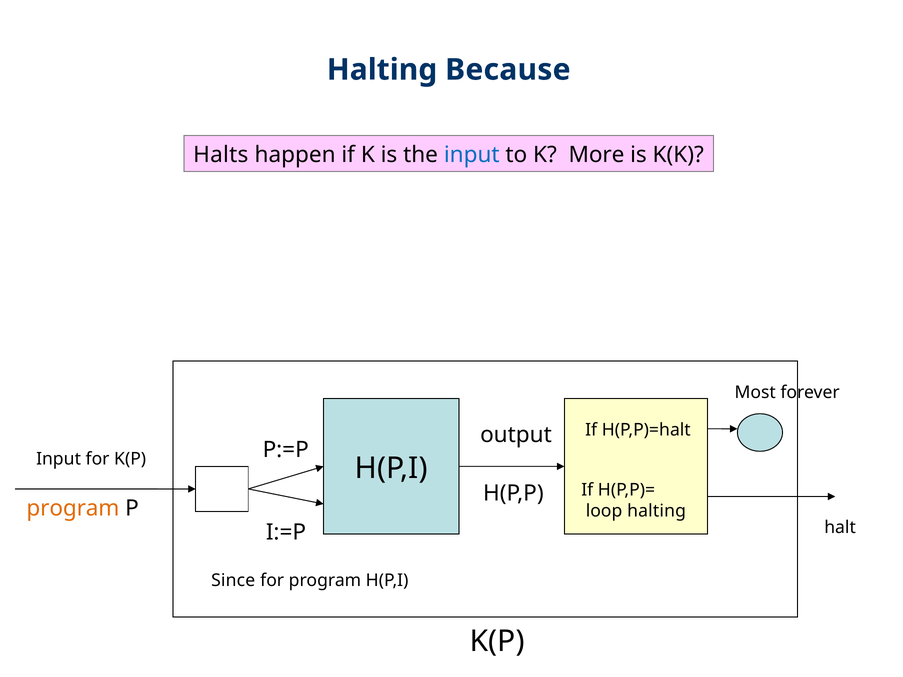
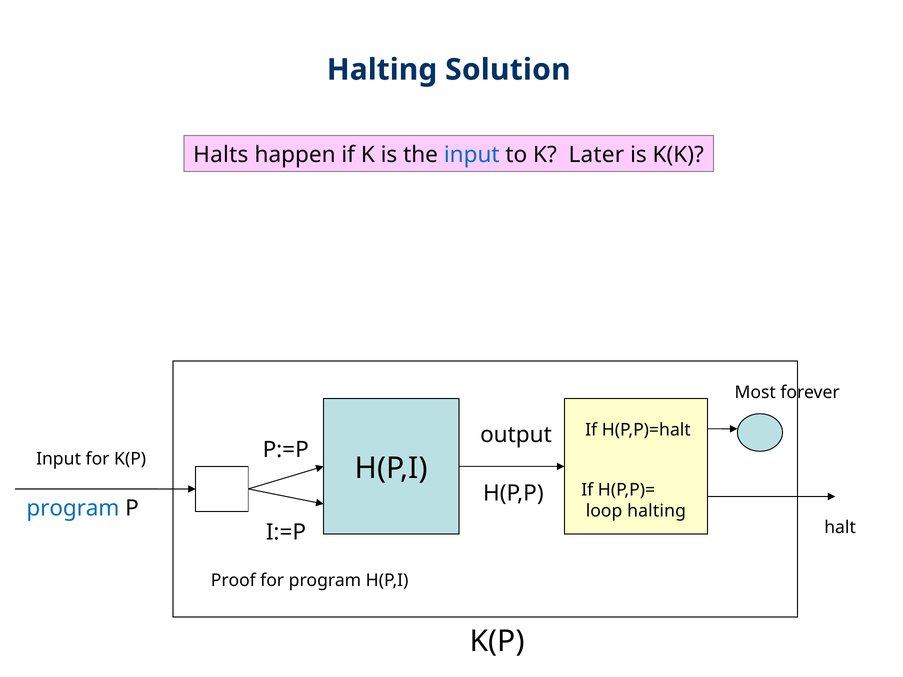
Because: Because -> Solution (508, 70)
More: More -> Later (596, 155)
program colour: orange -> blue (73, 509)
Since: Since -> Proof (233, 581)
